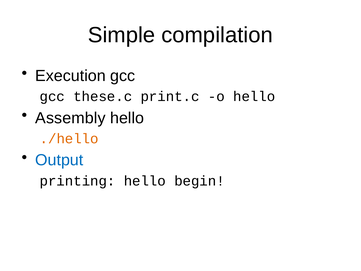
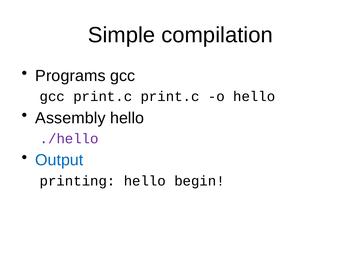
Execution: Execution -> Programs (70, 76)
gcc these.c: these.c -> print.c (103, 96)
./hello colour: orange -> purple (69, 139)
